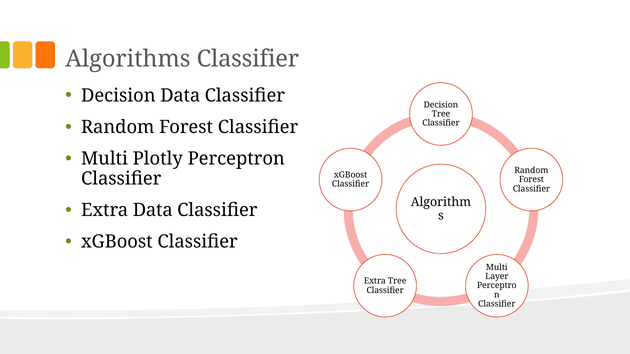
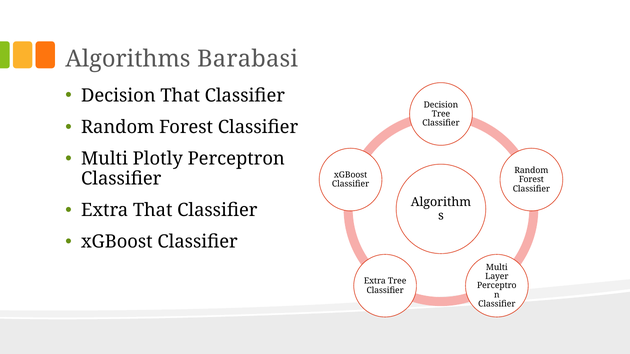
Algorithms Classifier: Classifier -> Barabasi (248, 59)
Decision Data: Data -> That (180, 96)
Extra Data: Data -> That (153, 211)
